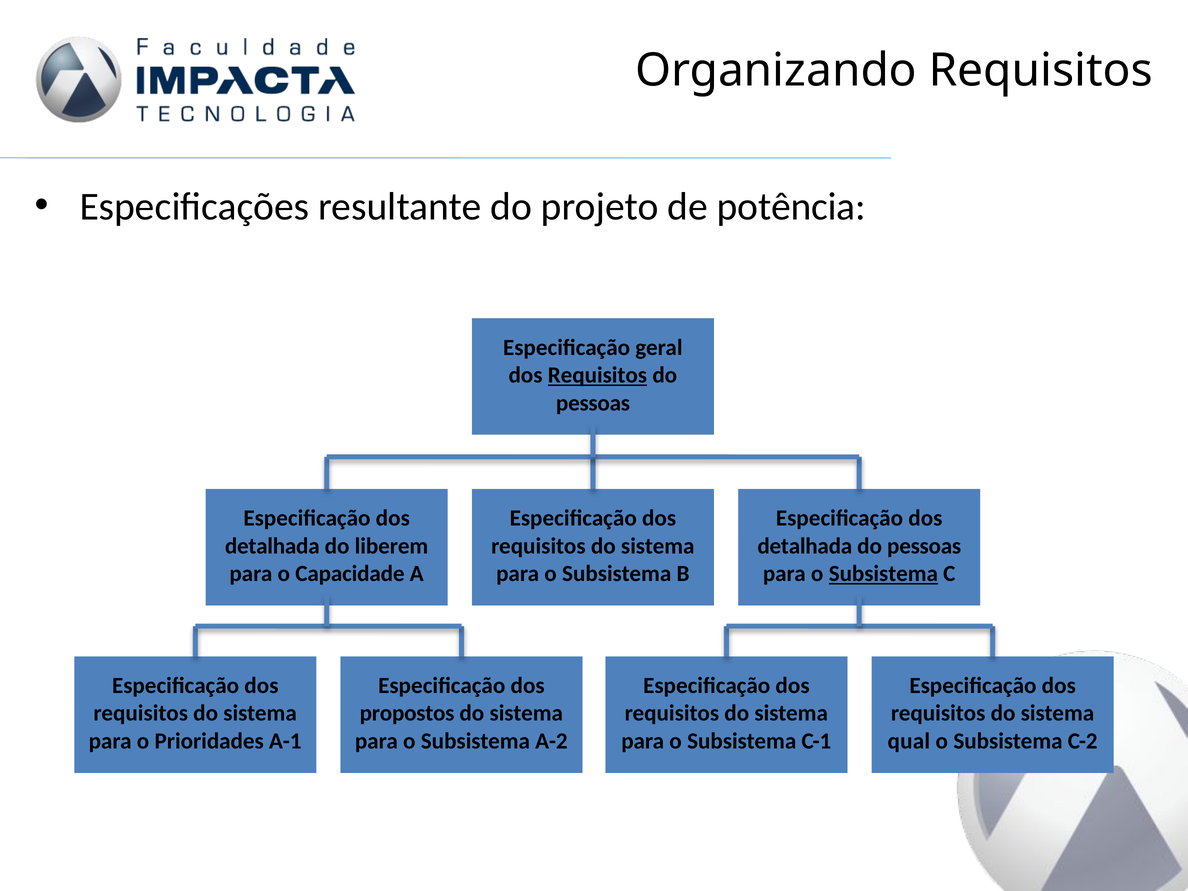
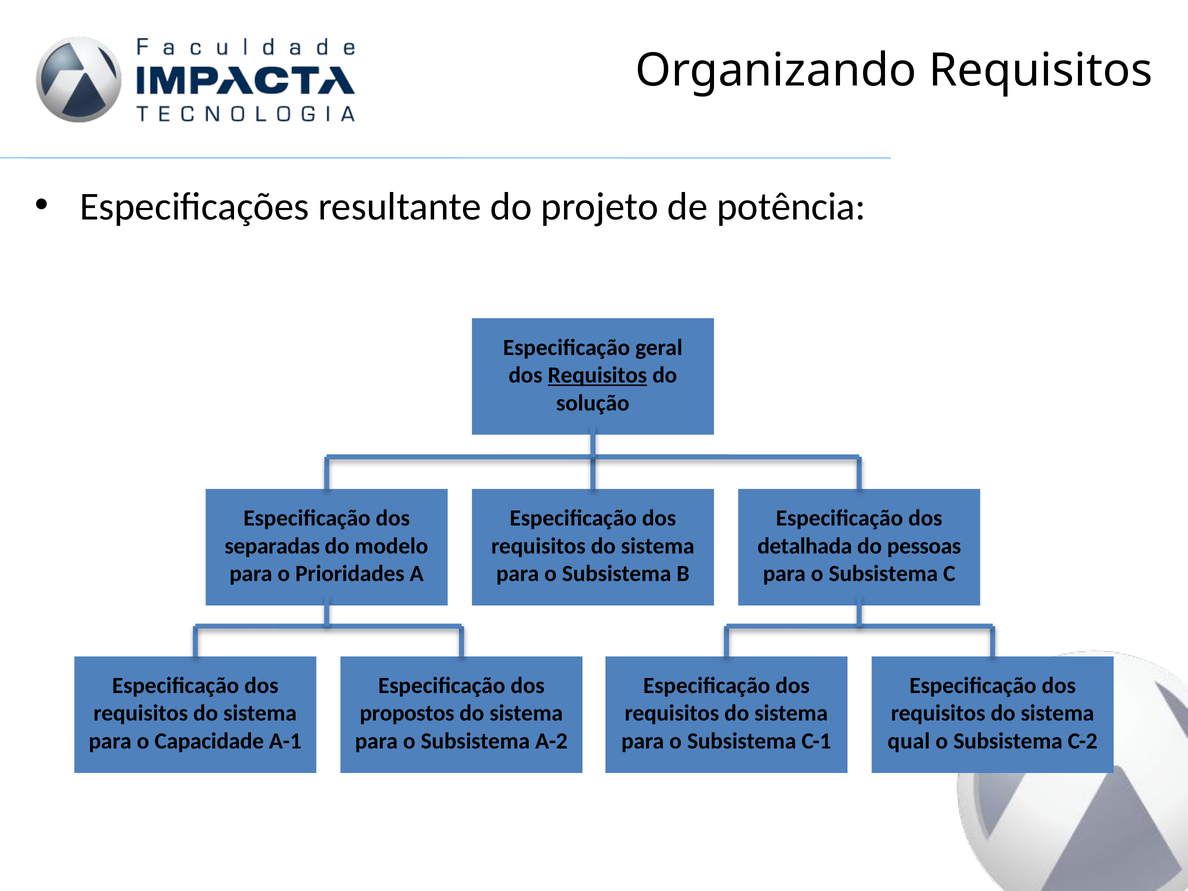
pessoas: pessoas -> solução (593, 403)
detalhada: detalhada -> separadas (272, 546)
liberem: liberem -> modelo (391, 546)
Capacidade: Capacidade -> Prioridades (350, 574)
Subsistema underline: present -> none (883, 574)
Prioridades: Prioridades -> Capacidade (209, 741)
